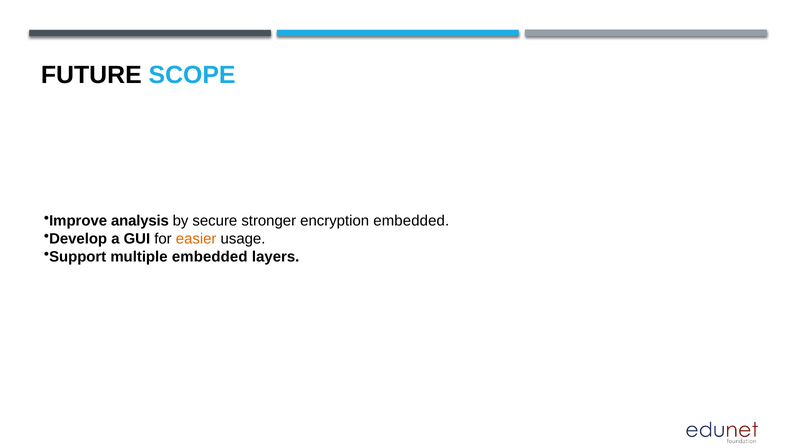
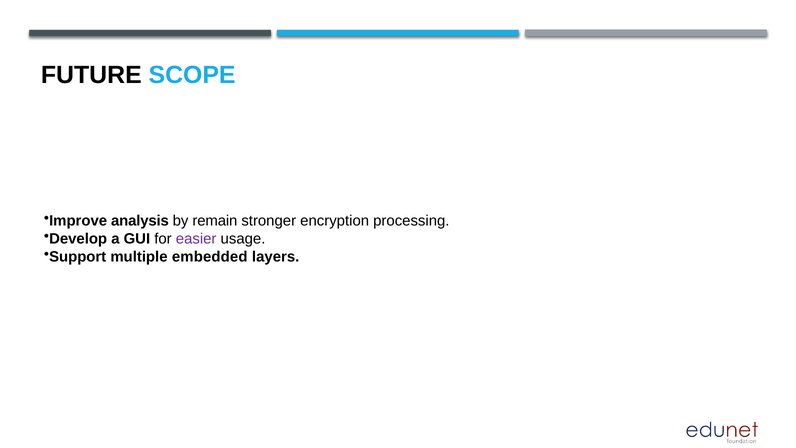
secure: secure -> remain (215, 221)
encryption embedded: embedded -> processing (411, 221)
easier colour: orange -> purple (196, 239)
